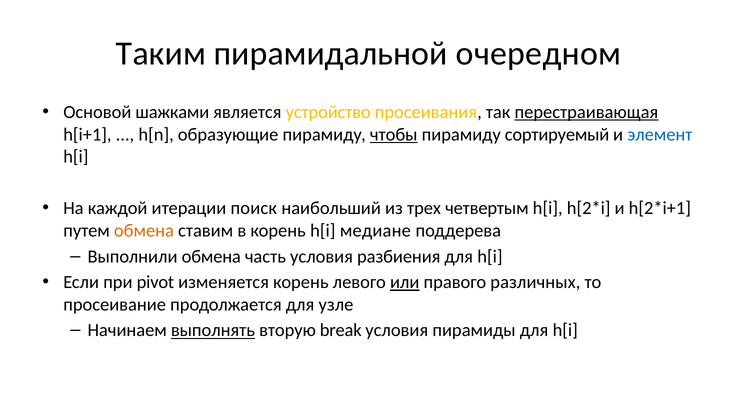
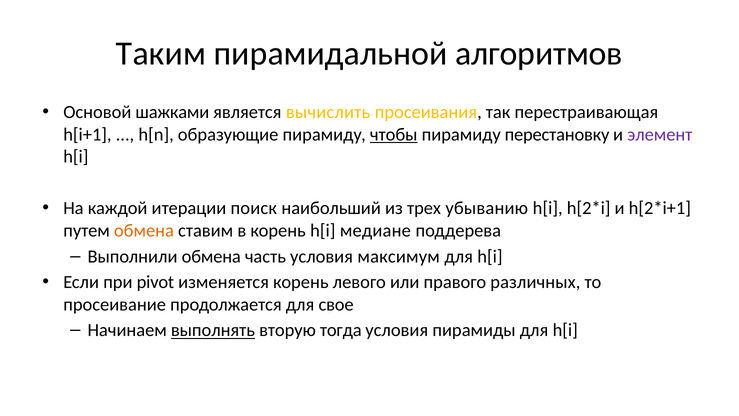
очередном: очередном -> алгоритмов (539, 54)
устройство: устройство -> вычислить (328, 112)
перестраивающая underline: present -> none (586, 112)
сортируемый: сортируемый -> перестановку (557, 134)
элемент colour: blue -> purple (660, 134)
четвертым: четвертым -> убыванию (487, 208)
разбиения: разбиения -> максимум (399, 256)
или underline: present -> none (405, 282)
узле: узле -> свое (336, 304)
break: break -> тогда (341, 330)
